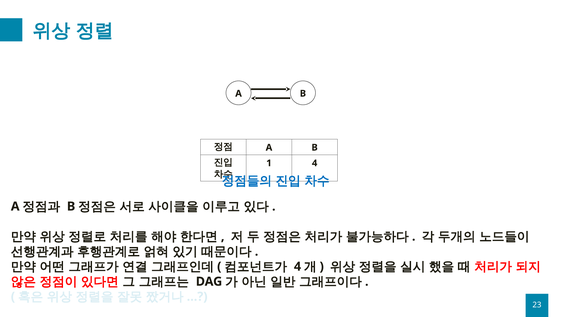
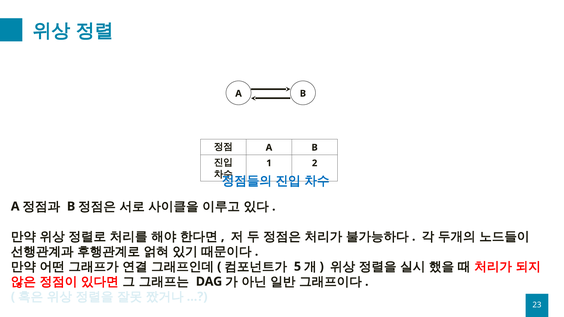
1 4: 4 -> 2 (315, 163)
4: 4 -> 5 (297, 267)
